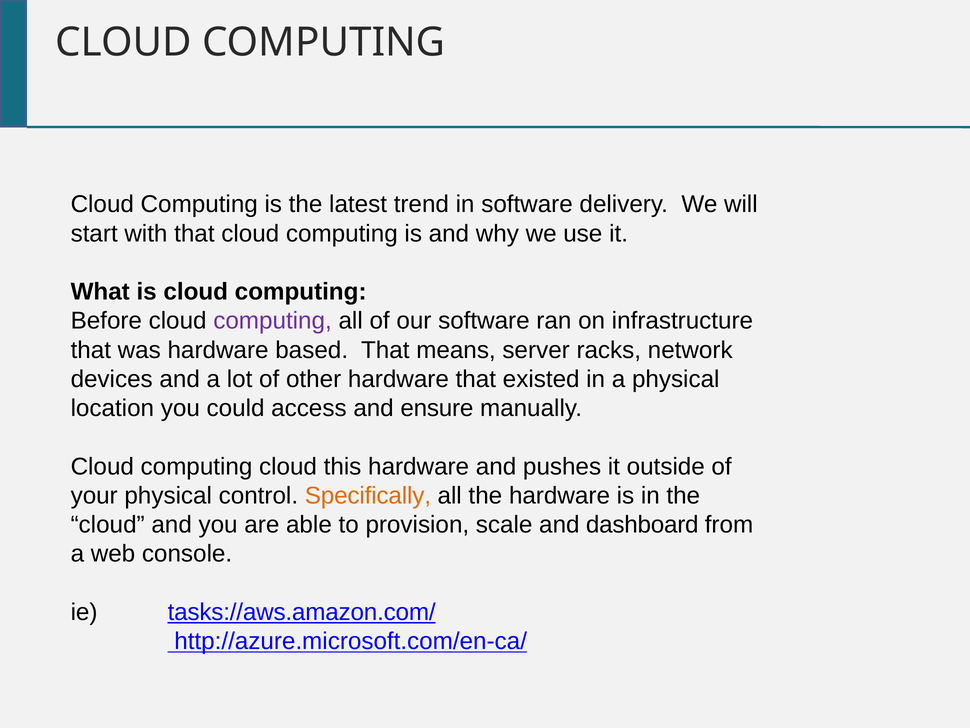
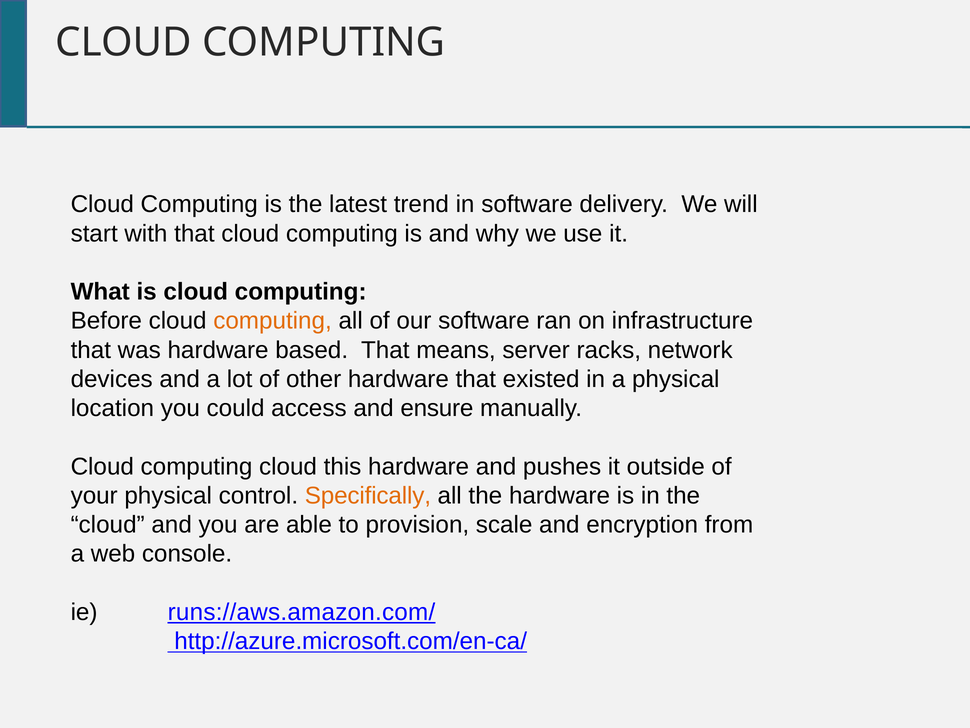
computing colour: purple -> orange (273, 321)
dashboard: dashboard -> encryption (642, 524)
tasks://aws.amazon.com/: tasks://aws.amazon.com/ -> runs://aws.amazon.com/ (301, 612)
